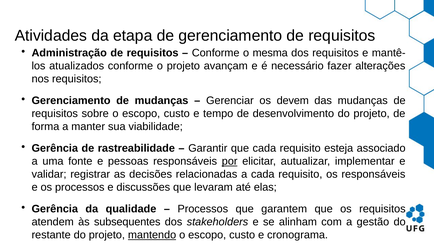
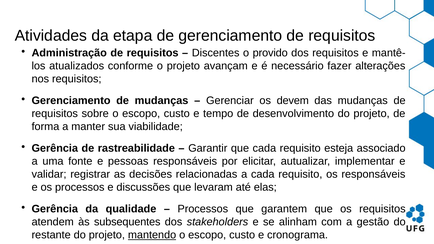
Conforme: Conforme -> Discentes (216, 53)
mesma: mesma -> provido (270, 53)
por underline: present -> none (230, 161)
